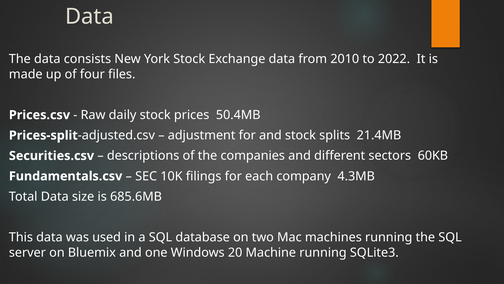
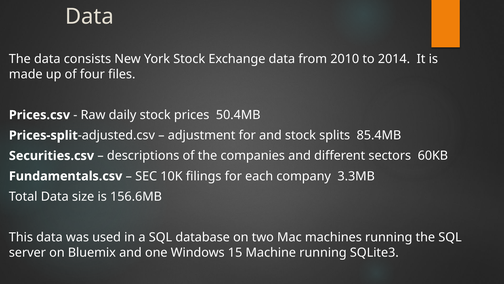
2022: 2022 -> 2014 (394, 59)
21.4MB: 21.4MB -> 85.4MB (379, 135)
4.3MB: 4.3MB -> 3.3MB (356, 176)
685.6MB: 685.6MB -> 156.6MB (136, 196)
20: 20 -> 15 (235, 252)
